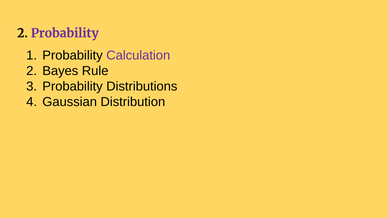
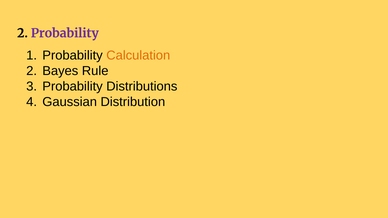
Calculation colour: purple -> orange (138, 55)
